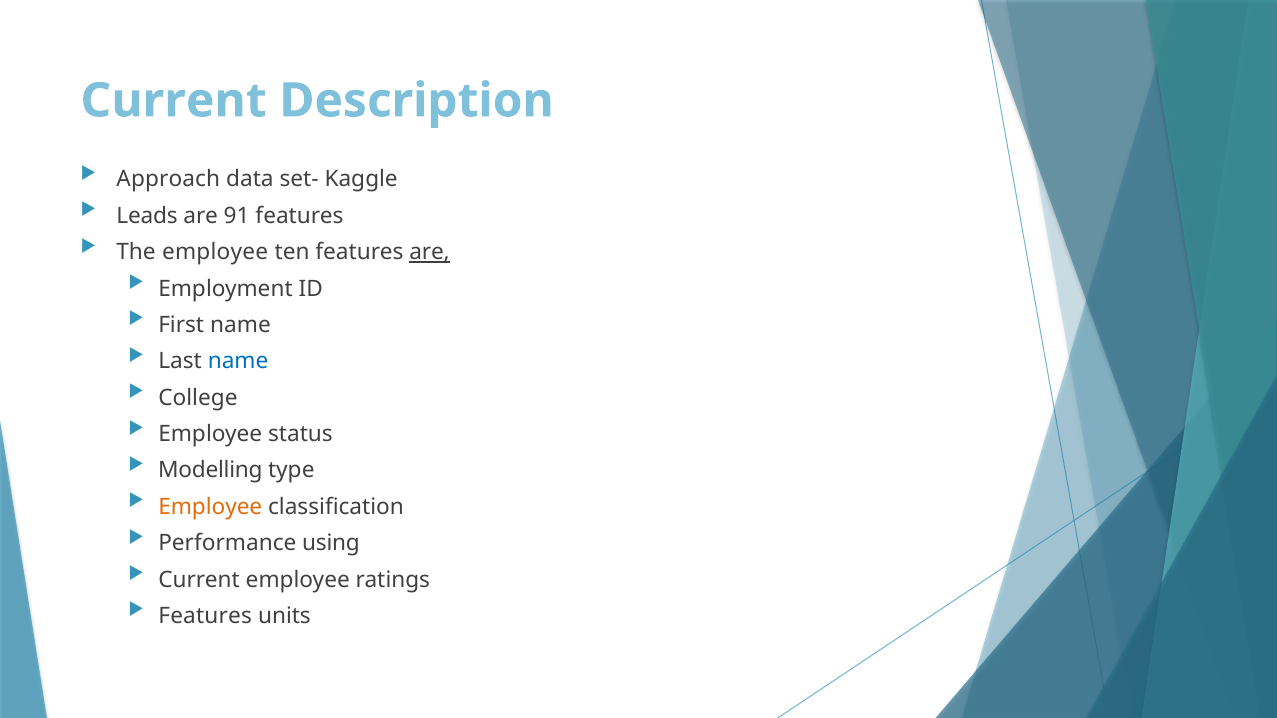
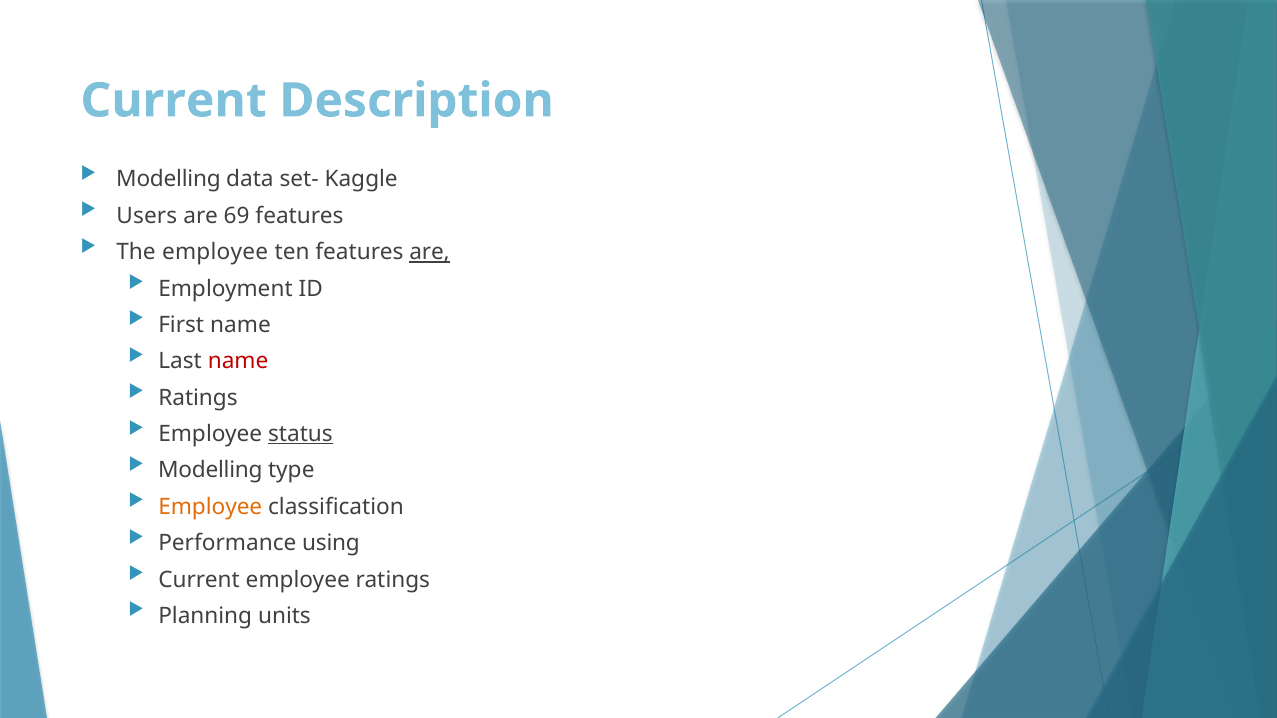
Approach: Approach -> Modelling (168, 180)
Leads: Leads -> Users (147, 216)
91: 91 -> 69 (237, 216)
name colour: blue -> red (238, 361)
College: College -> Ratings (198, 398)
status underline: none -> present (300, 434)
Features: Features -> Planning (205, 616)
